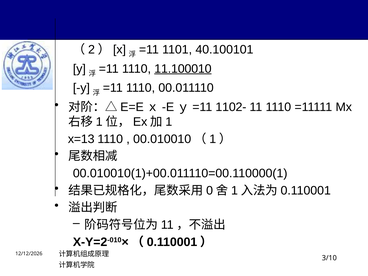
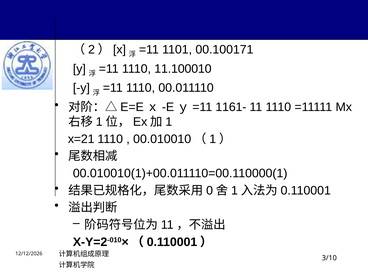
40.100101: 40.100101 -> 00.100171 (224, 50)
11.100010 underline: present -> none (183, 69)
1102-: 1102- -> 1161- (231, 107)
x=13: x=13 -> x=21 (81, 139)
